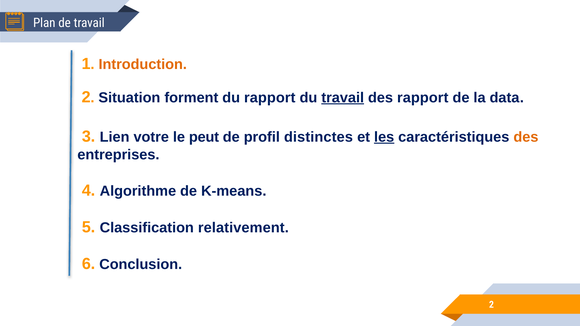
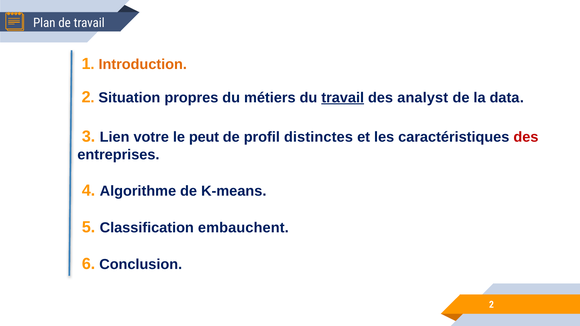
forment: forment -> propres (191, 98)
du rapport: rapport -> métiers (270, 98)
des rapport: rapport -> analyst (423, 98)
les underline: present -> none (384, 137)
des colour: orange -> red (526, 137)
relativement: relativement -> embauchent (243, 228)
